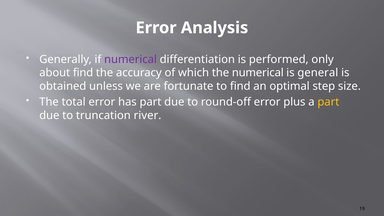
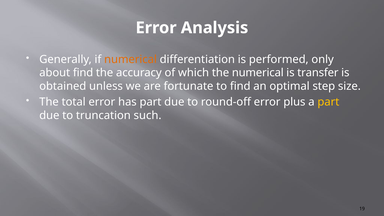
numerical colour: purple -> orange (131, 59)
general: general -> transfer (318, 73)
river: river -> such (148, 115)
